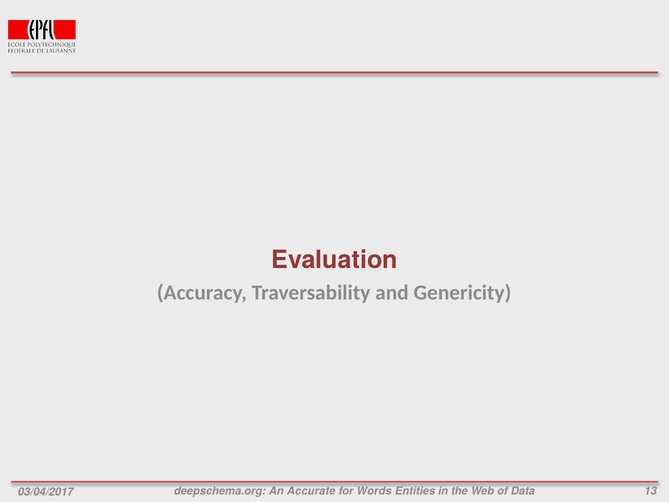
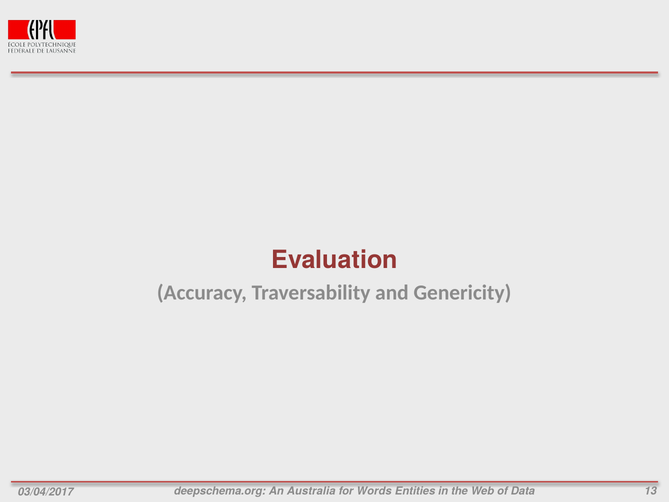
Accurate: Accurate -> Australia (311, 491)
